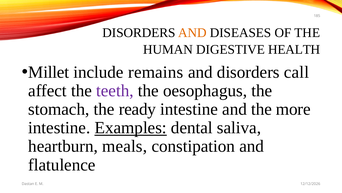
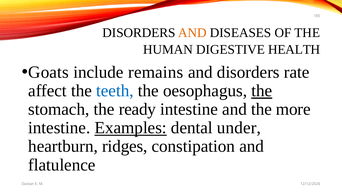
Millet: Millet -> Goats (49, 72)
call: call -> rate (297, 72)
teeth colour: purple -> blue (115, 90)
the underline: none -> present (262, 90)
saliva: saliva -> under (239, 127)
meals: meals -> ridges (125, 146)
